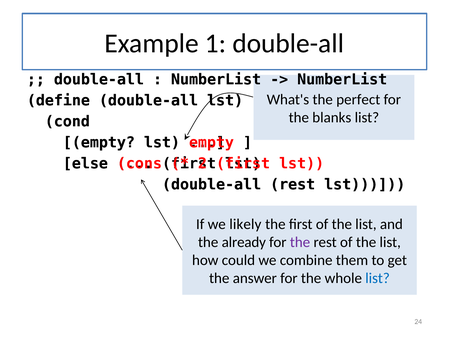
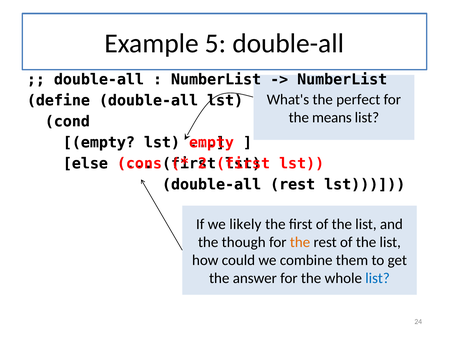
1: 1 -> 5 (216, 43)
blanks: blanks -> means (332, 117)
already: already -> though (244, 242)
the colour: purple -> orange (300, 242)
